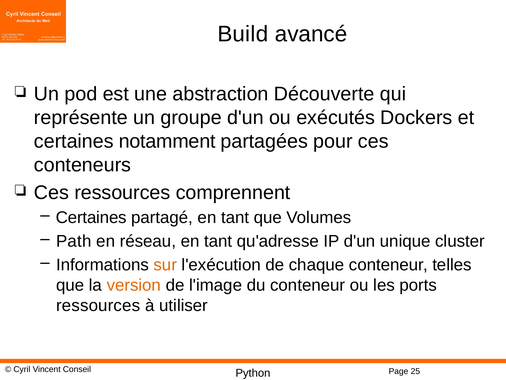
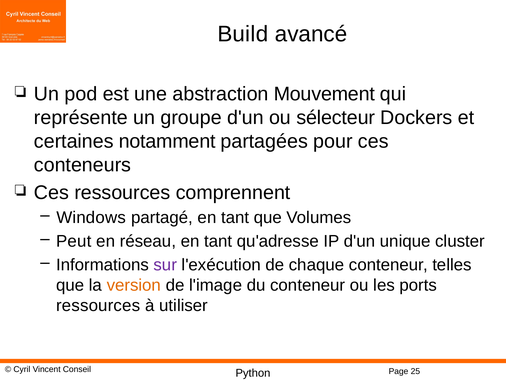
Découverte: Découverte -> Mouvement (324, 94)
exécutés: exécutés -> sélecteur (336, 118)
Certaines: Certaines -> Windows (91, 217)
Path: Path -> Peut (74, 241)
sur colour: orange -> purple (165, 265)
